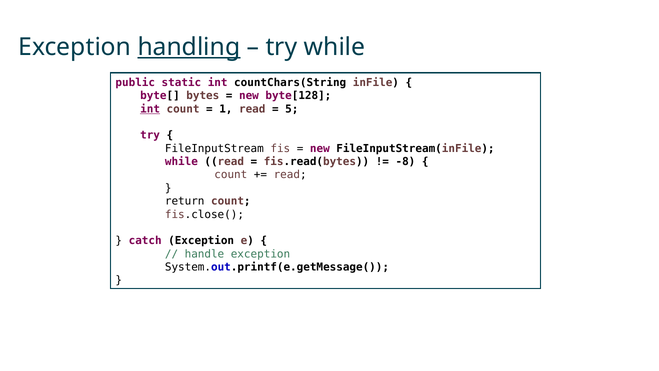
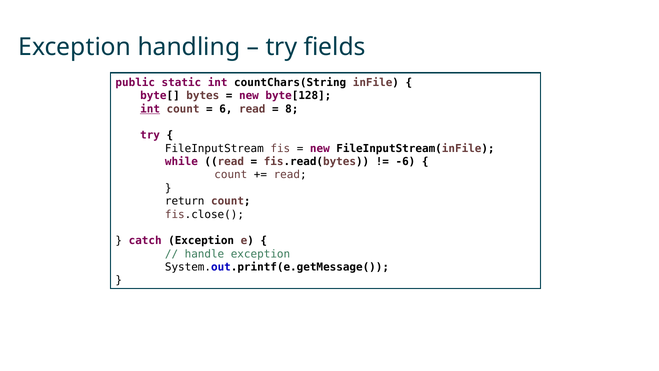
handling underline: present -> none (189, 47)
try while: while -> fields (335, 47)
1: 1 -> 6 (226, 109)
5: 5 -> 8 (292, 109)
-8: -8 -> -6 (405, 162)
